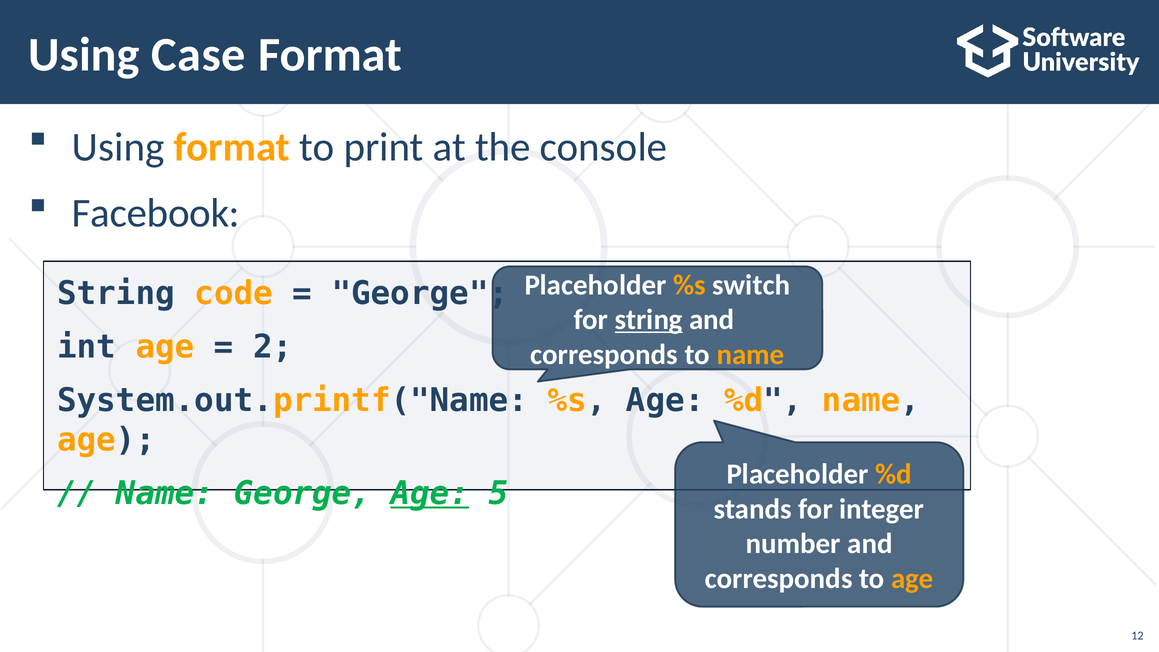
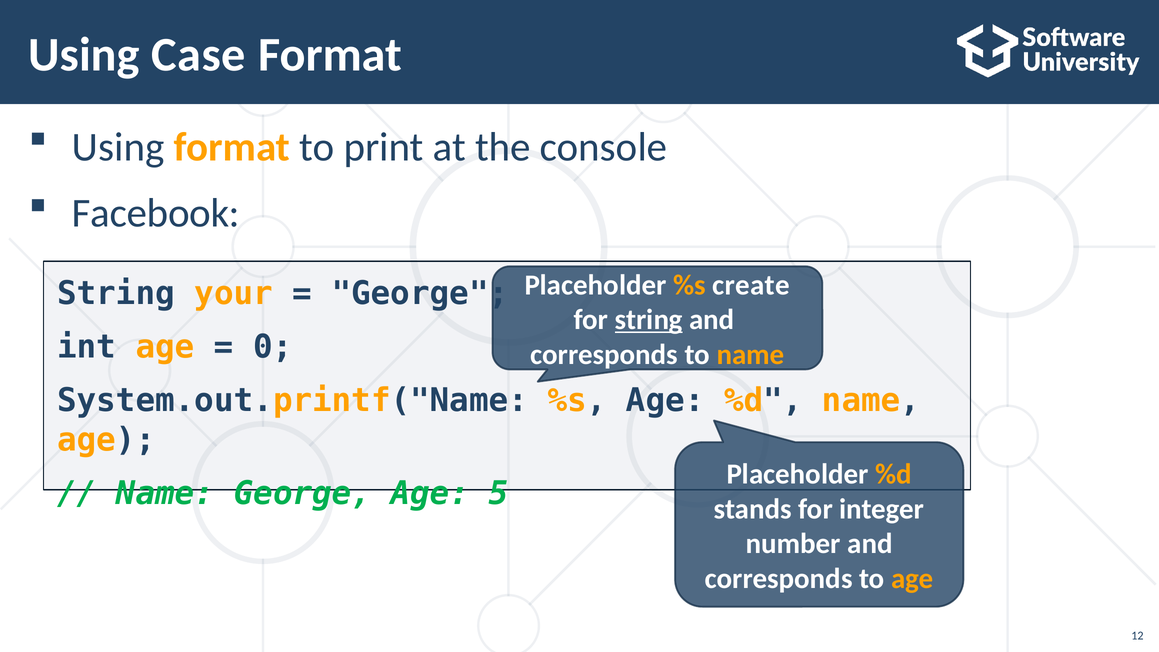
switch: switch -> create (751, 285)
code: code -> your (234, 293)
2: 2 -> 0 (273, 347)
Age underline: present -> none (430, 493)
